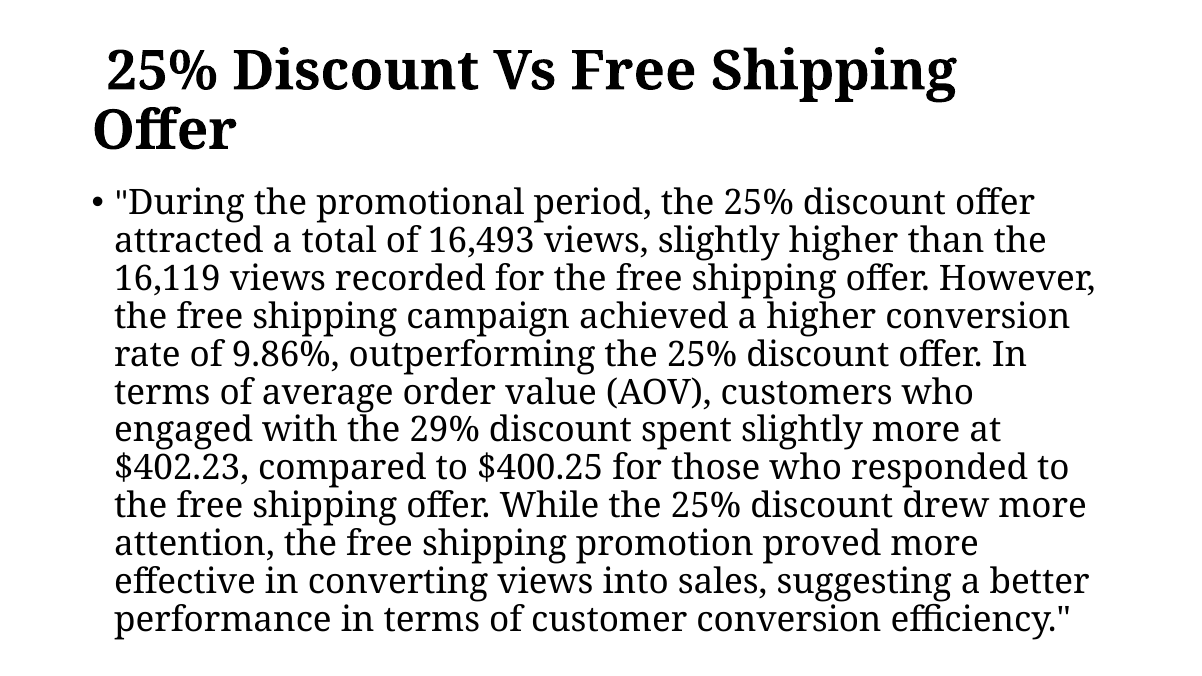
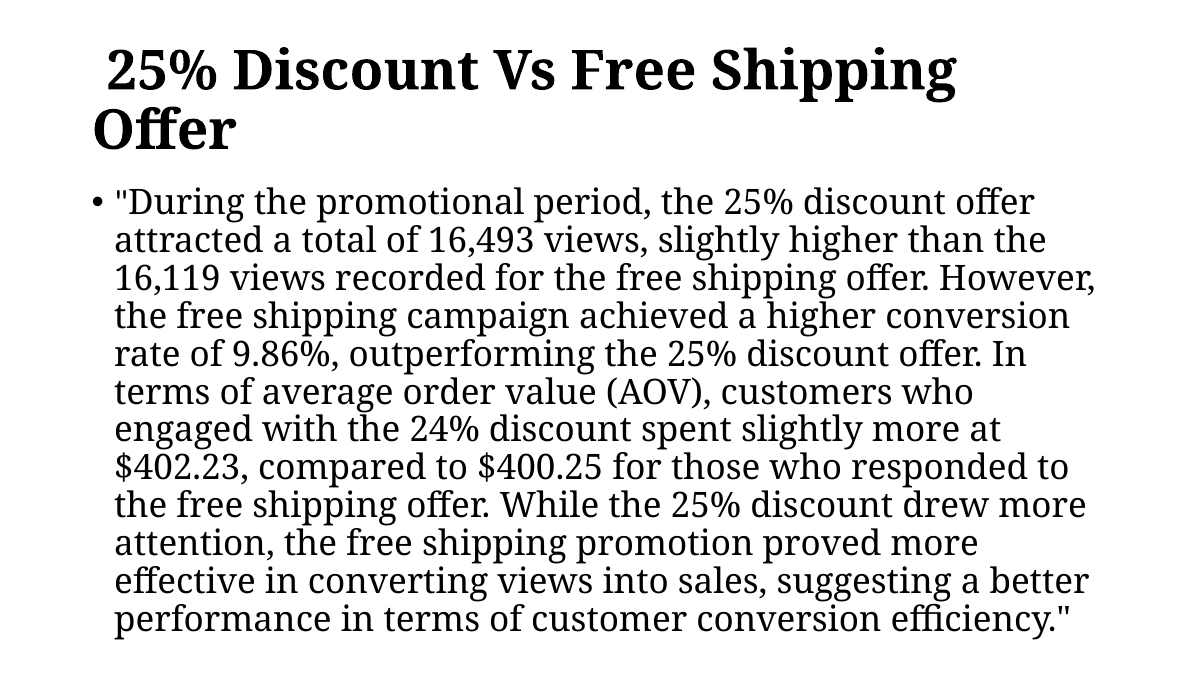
29%: 29% -> 24% (445, 430)
